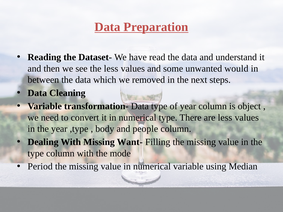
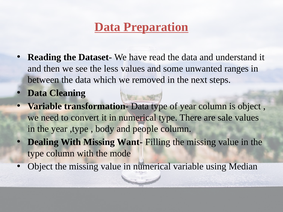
would: would -> ranges (237, 69)
are less: less -> sale (225, 118)
Period: Period -> Object (40, 167)
